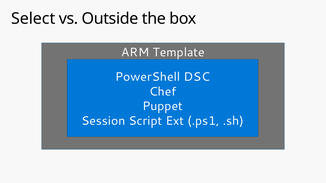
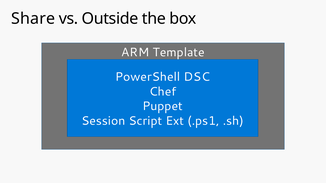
Select: Select -> Share (33, 19)
